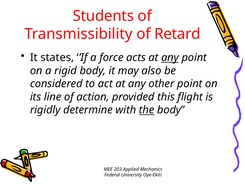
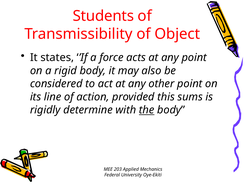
Retard: Retard -> Object (177, 34)
any underline: present -> none (170, 58)
flight: flight -> sums (190, 97)
